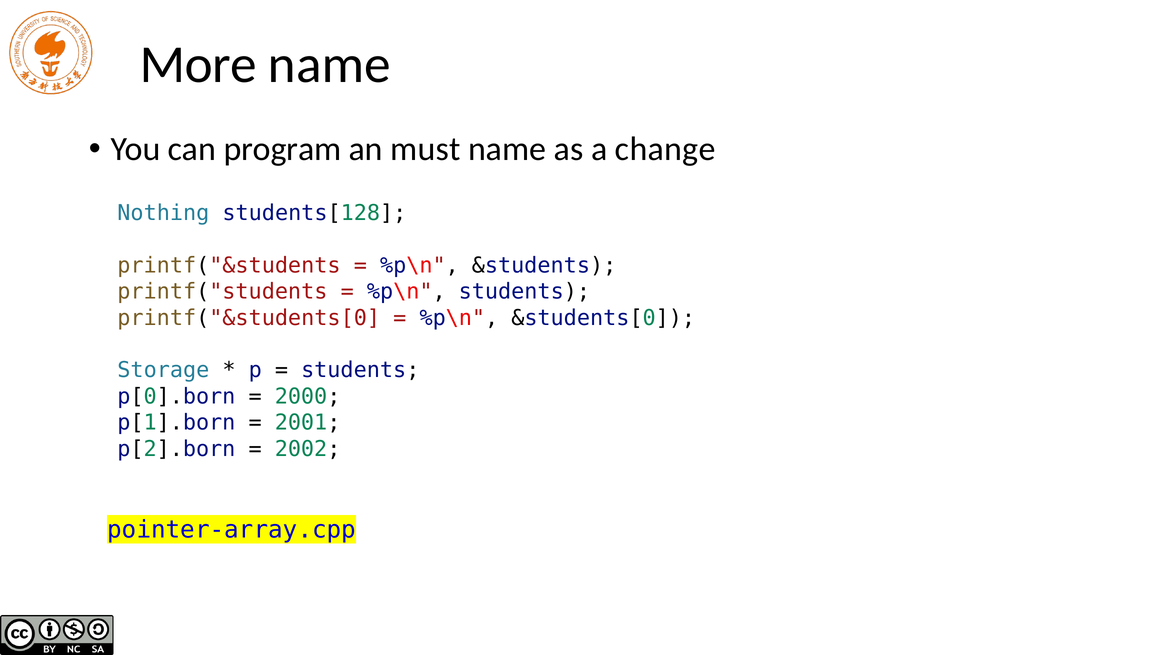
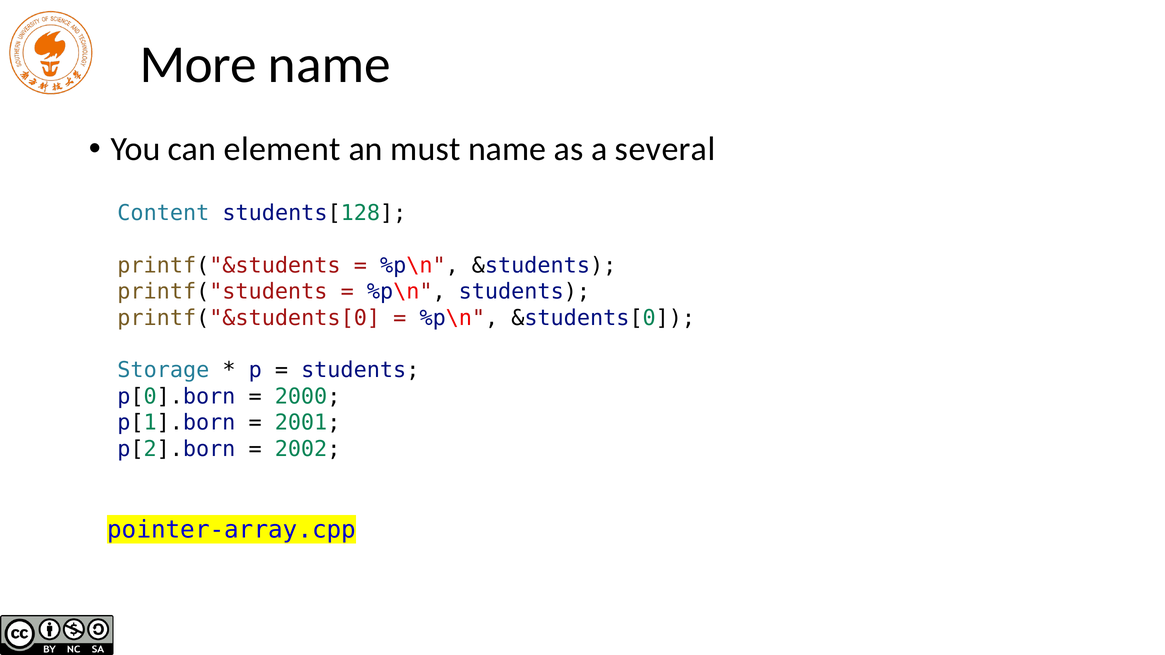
program: program -> element (282, 149)
change: change -> several (665, 149)
Nothing: Nothing -> Content (163, 213)
